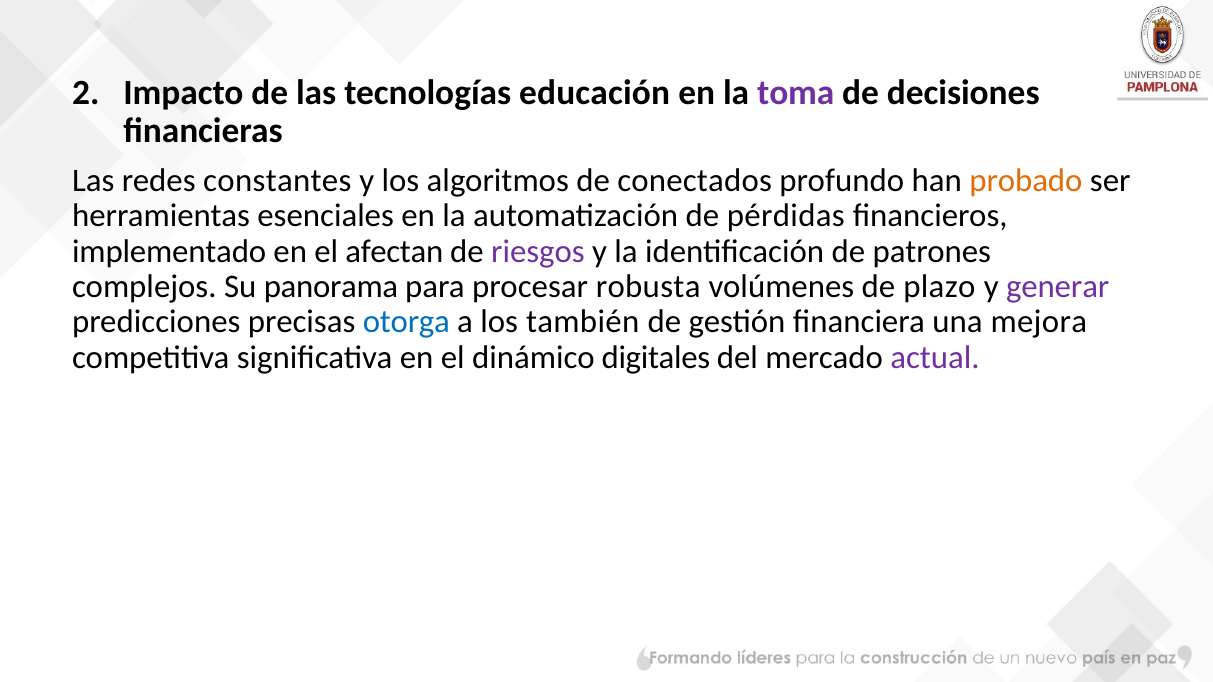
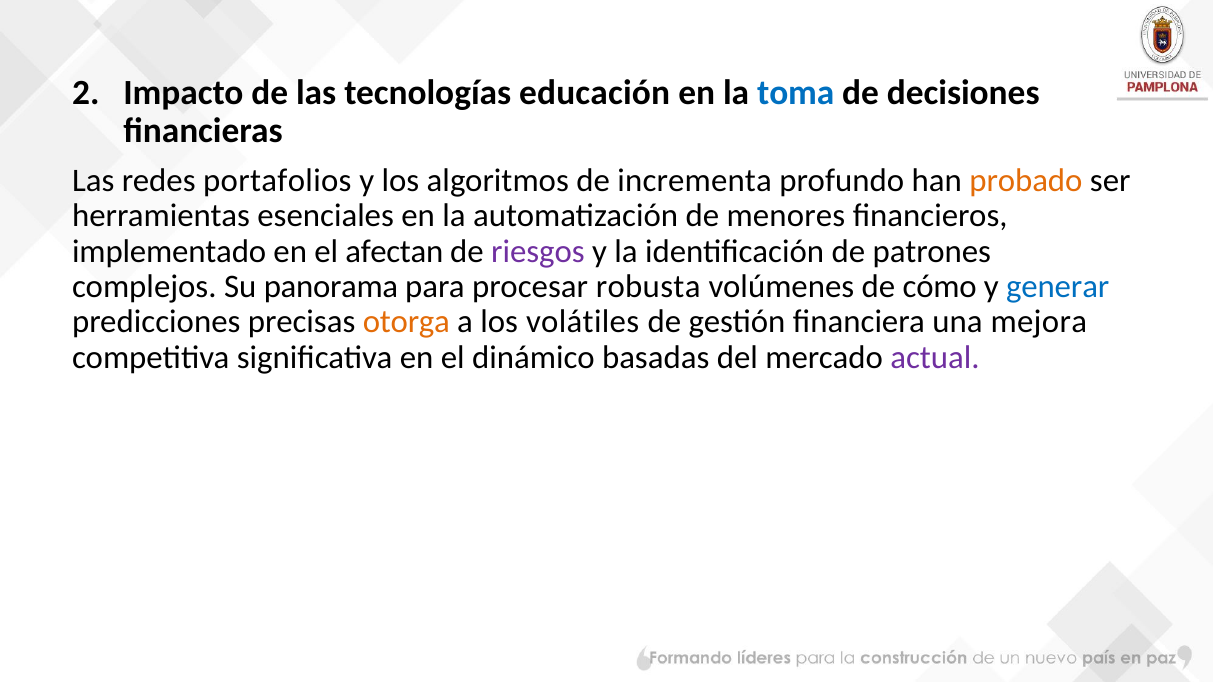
toma colour: purple -> blue (796, 93)
constantes: constantes -> portafolios (277, 180)
conectados: conectados -> incrementa (695, 180)
pérdidas: pérdidas -> menores (786, 216)
plazo: plazo -> cómo (940, 287)
generar colour: purple -> blue (1058, 287)
otorga colour: blue -> orange (406, 322)
también: también -> volátiles (583, 322)
digitales: digitales -> basadas (656, 358)
